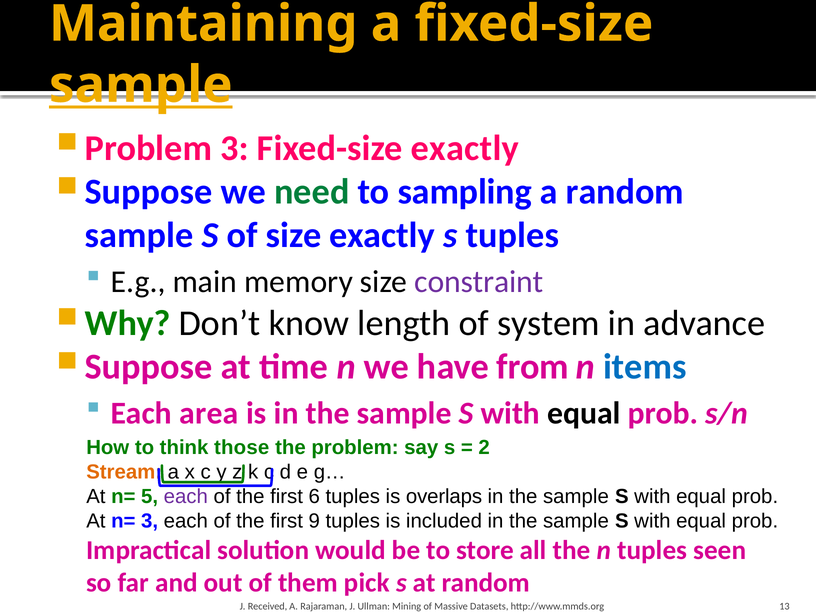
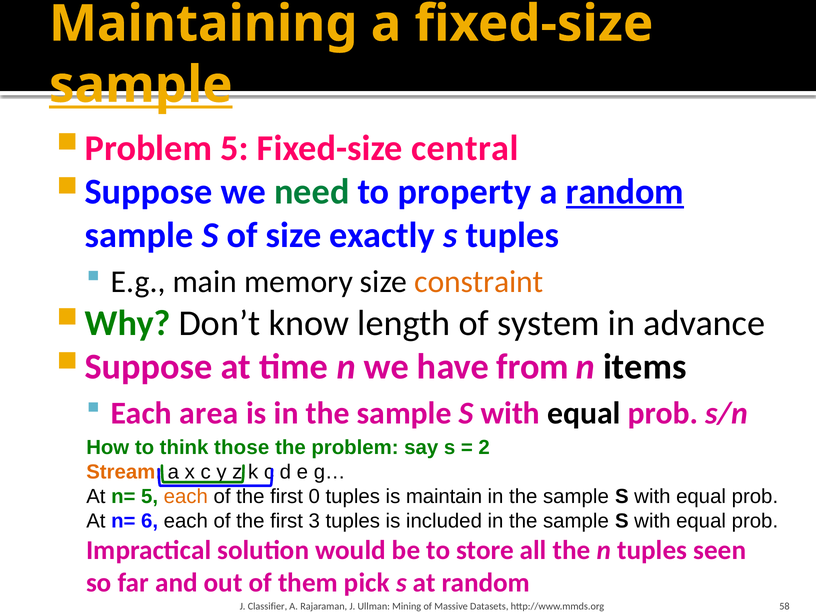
3: 3 -> 5 (235, 148)
Fixed-size exactly: exactly -> central (465, 148)
sampling: sampling -> property (464, 192)
random underline: none -> present (625, 192)
constraint colour: purple -> orange (479, 282)
items colour: blue -> black (645, 367)
each colour: purple -> orange (186, 497)
6: 6 -> 0 (314, 497)
overlaps: overlaps -> maintain (444, 497)
n= 3: 3 -> 6 (150, 521)
9: 9 -> 3 (314, 521)
Received: Received -> Classifier (267, 607)
13: 13 -> 58 (784, 606)
